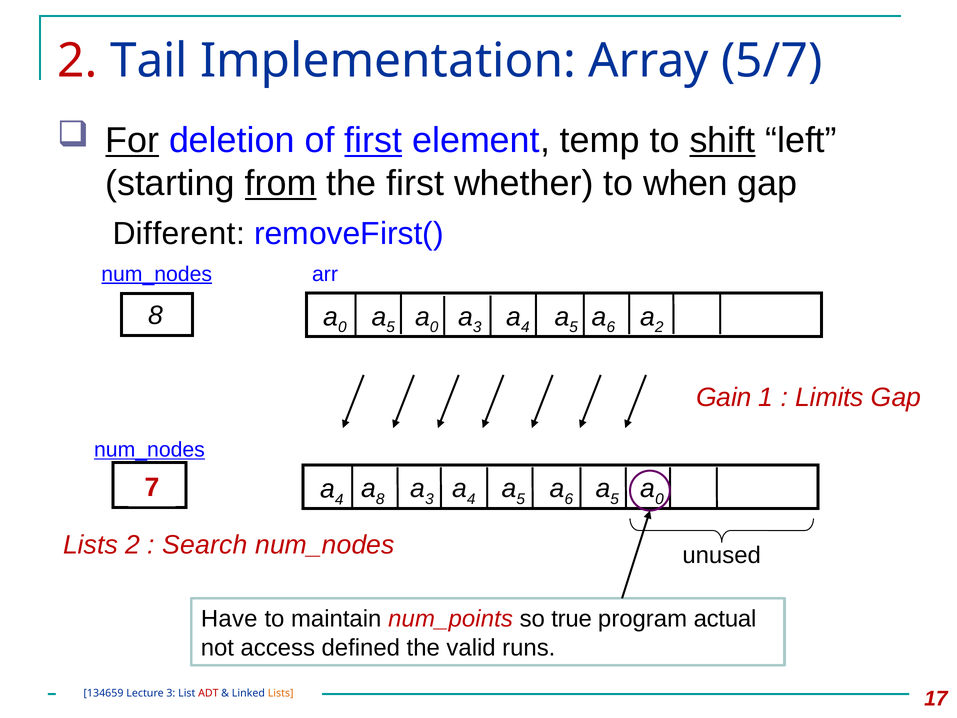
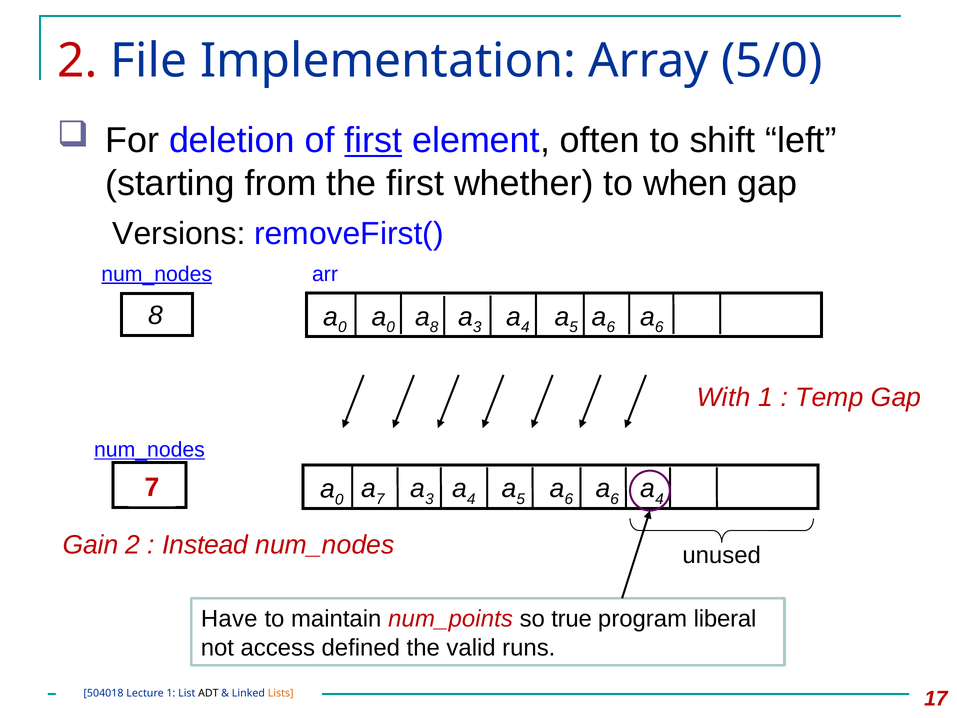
Tail: Tail -> File (149, 61)
5/7: 5/7 -> 5/0 (772, 61)
For underline: present -> none (132, 140)
temp: temp -> often (600, 140)
shift underline: present -> none (722, 140)
from underline: present -> none (281, 184)
Different: Different -> Versions (179, 233)
5: 5 -> 0 (391, 327)
0: 0 -> 8 (434, 327)
2: 2 -> 6 (659, 327)
Gain: Gain -> With (723, 397)
Limits: Limits -> Temp (829, 397)
0: 0 -> 4 (659, 499)
4: 4 -> 0 (339, 499)
8: 8 -> 7 (380, 499)
5: 5 -> 6 (615, 499)
Lists: Lists -> Gain (91, 545)
Search: Search -> Instead (205, 545)
actual: actual -> liberal (725, 619)
134659: 134659 -> 504018 (103, 693)
Lecture 3: 3 -> 1 (171, 693)
ADT colour: red -> black (208, 693)
